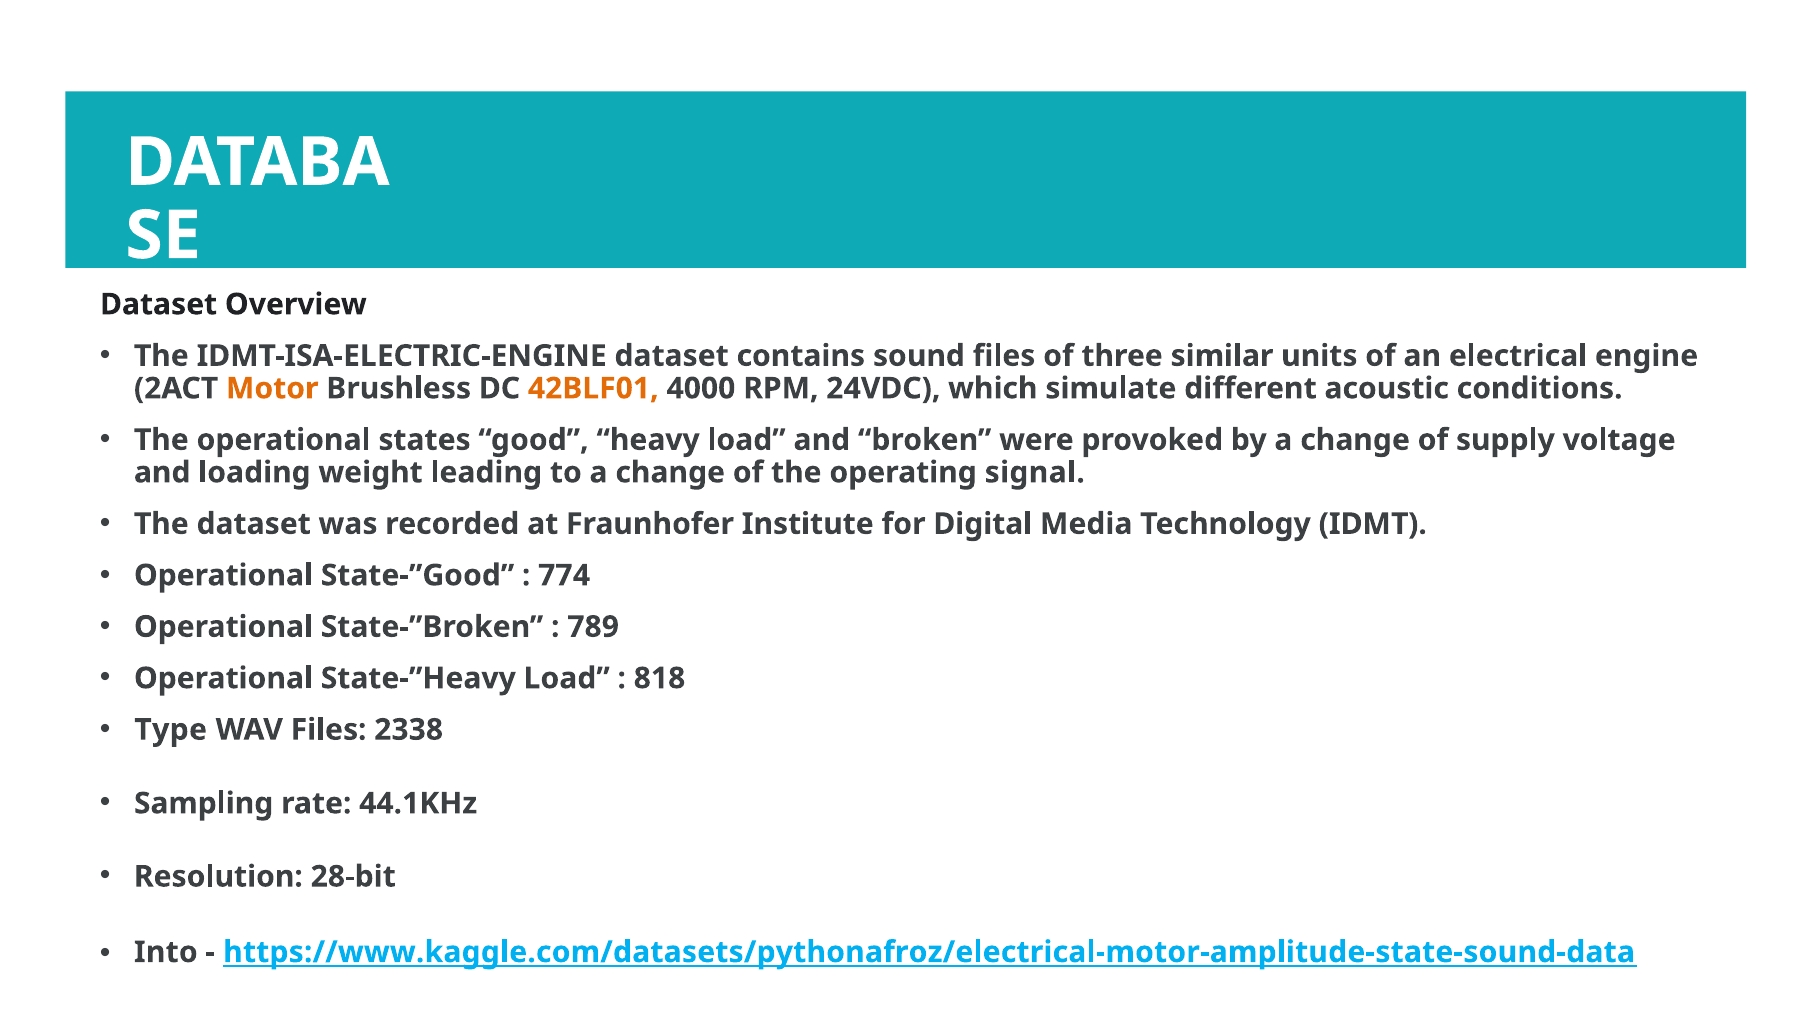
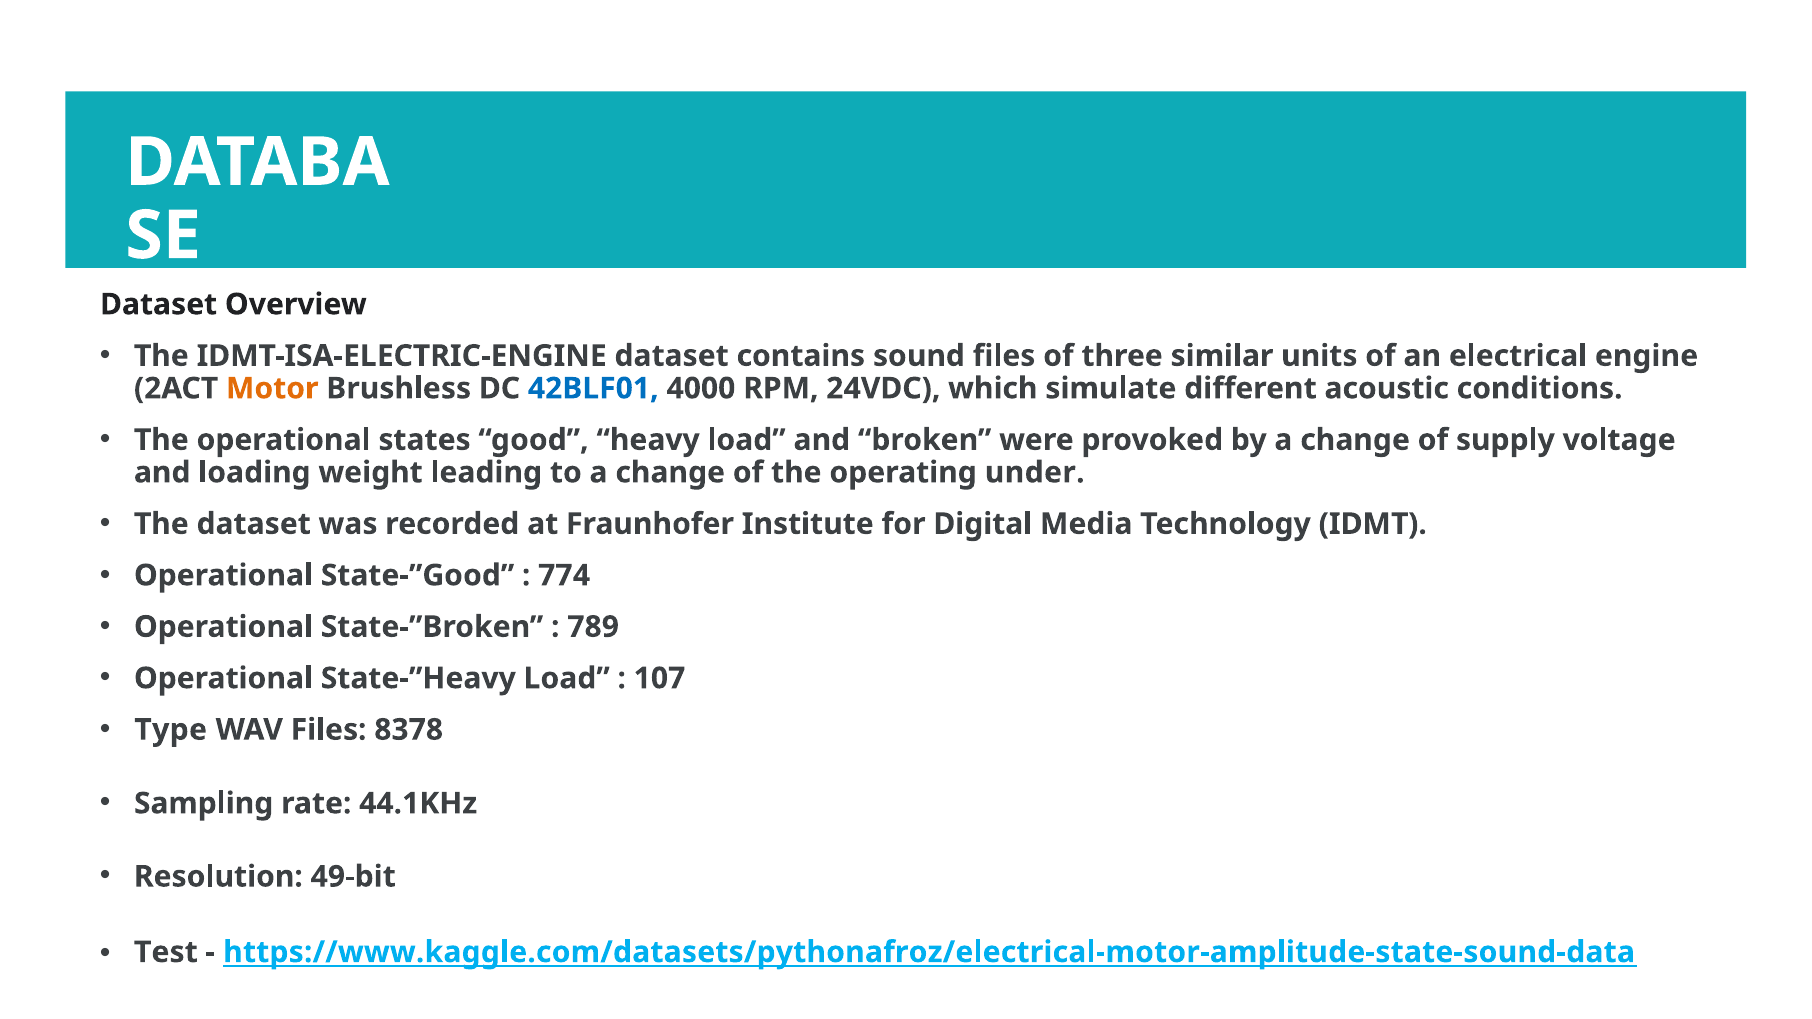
42BLF01 colour: orange -> blue (593, 389)
signal: signal -> under (1035, 473)
818: 818 -> 107 (659, 678)
2338: 2338 -> 8378 (409, 730)
28-bit: 28-bit -> 49-bit (353, 877)
Into: Into -> Test (166, 952)
